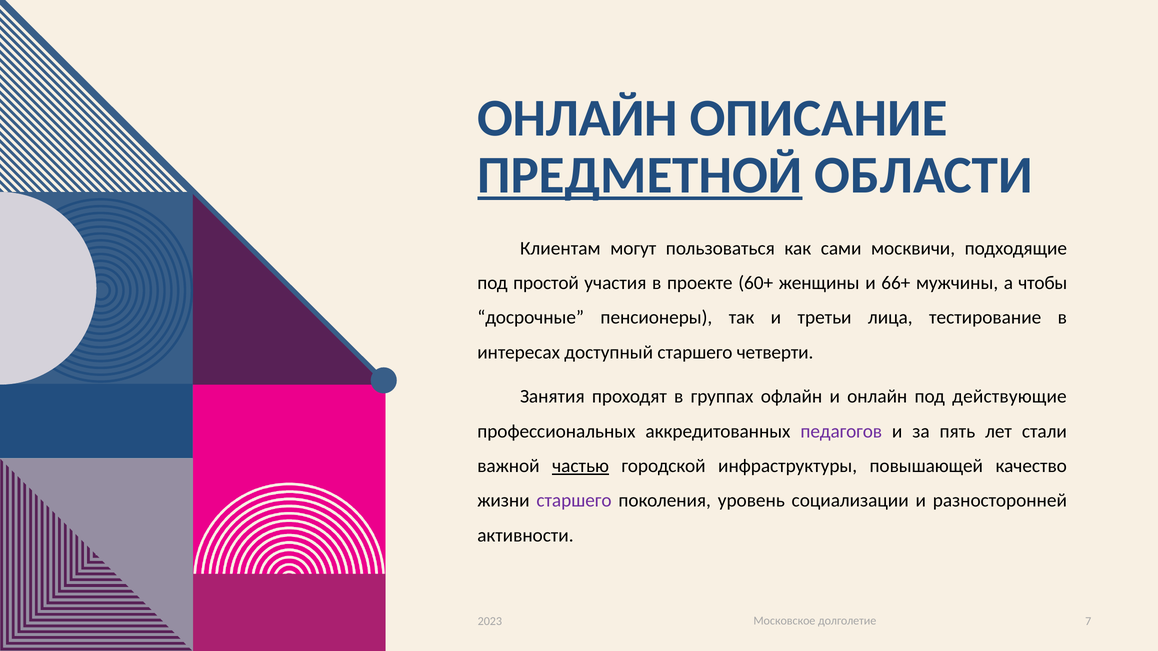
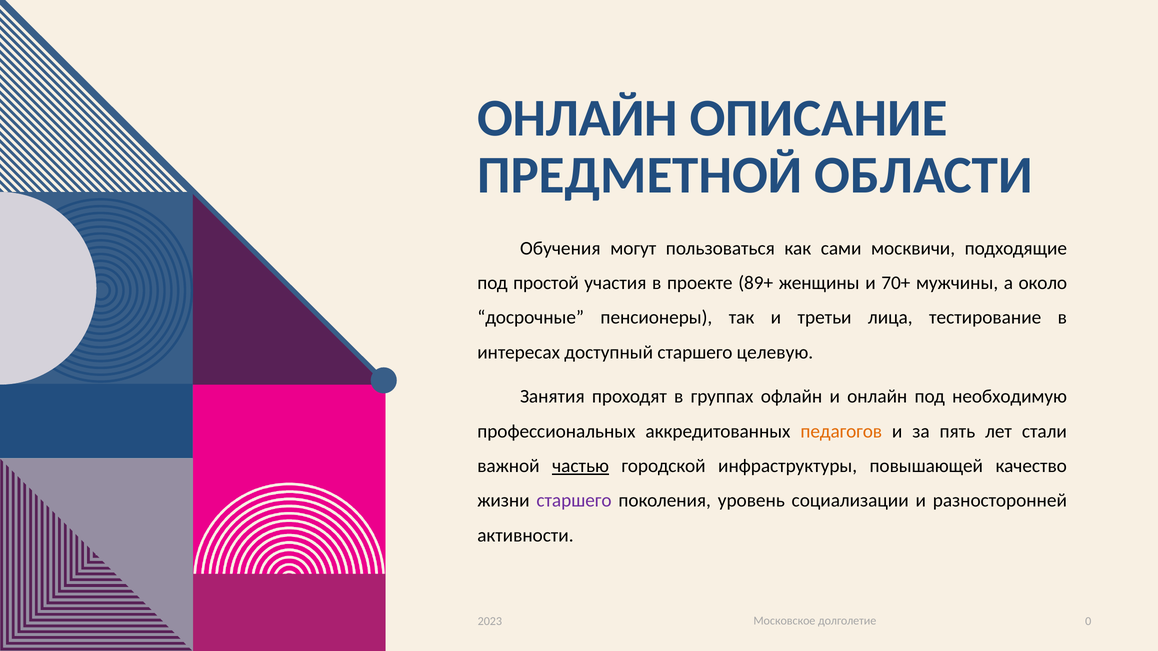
ПРЕДМЕТНОЙ underline: present -> none (640, 176)
Клиентам: Клиентам -> Обучения (560, 248)
60+: 60+ -> 89+ (756, 283)
66+: 66+ -> 70+ (896, 283)
чтобы: чтобы -> около (1043, 283)
четверти: четверти -> целевую (775, 352)
действующие: действующие -> необходимую (1010, 397)
педагогов colour: purple -> orange (841, 431)
7: 7 -> 0 (1088, 622)
